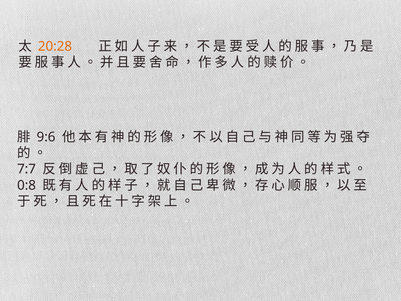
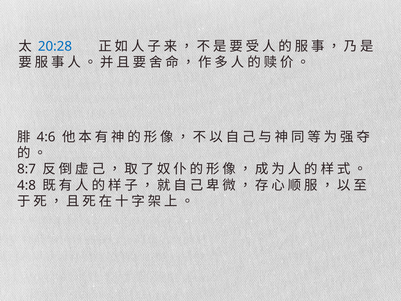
20:28 colour: orange -> blue (55, 46)
9:6: 9:6 -> 4:6 (46, 137)
7:7: 7:7 -> 8:7 (27, 169)
0:8: 0:8 -> 4:8 (27, 185)
